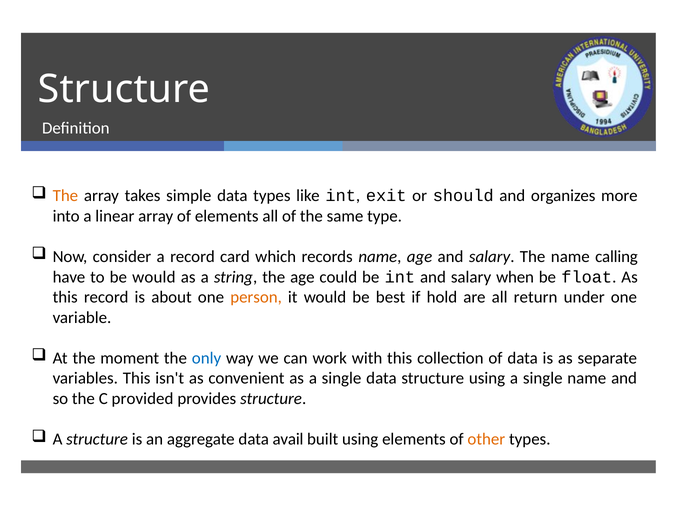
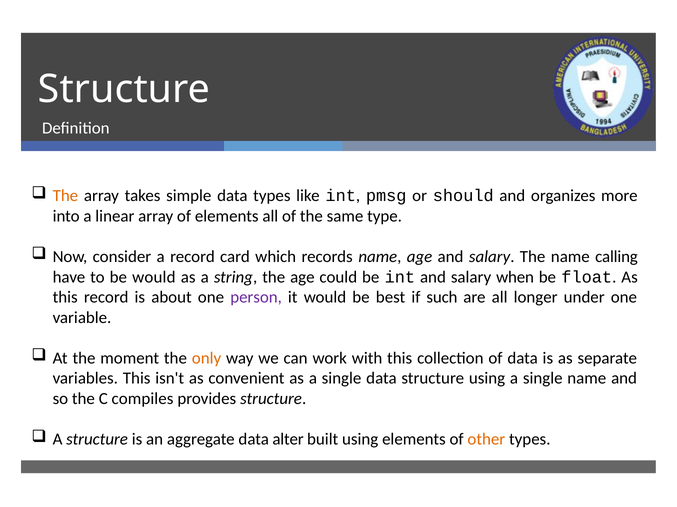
exit: exit -> pmsg (386, 196)
person colour: orange -> purple (256, 298)
hold: hold -> such (442, 298)
return: return -> longer (536, 298)
only colour: blue -> orange (207, 359)
provided: provided -> compiles (143, 399)
avail: avail -> alter (288, 440)
